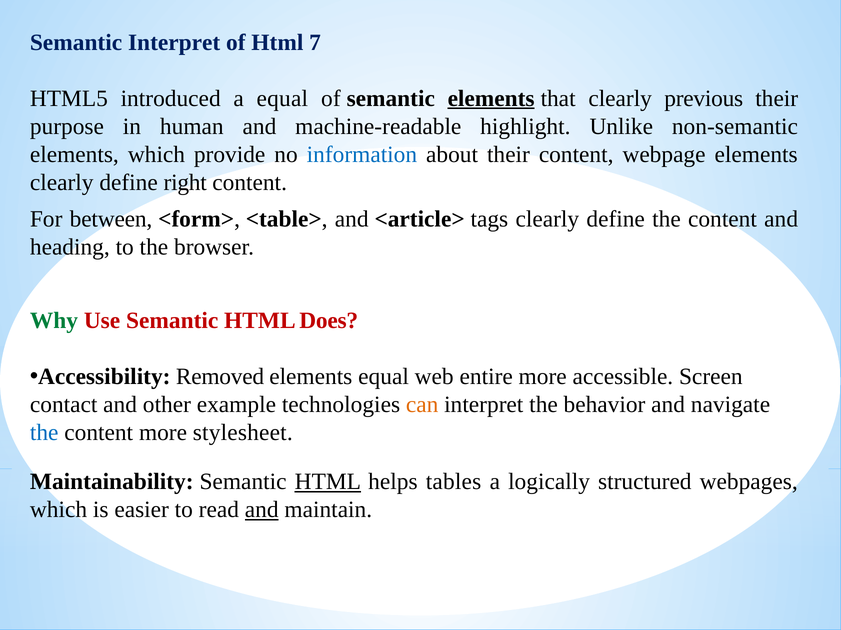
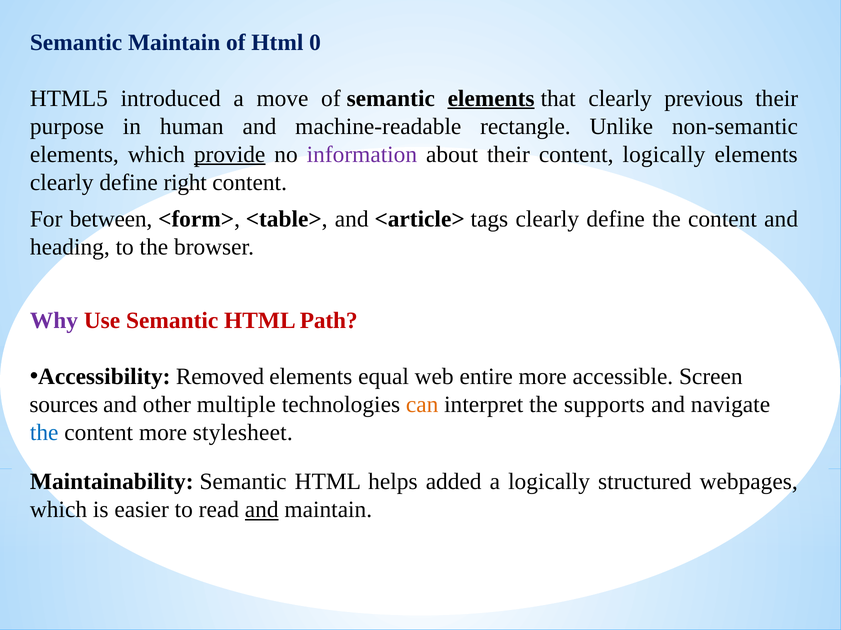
Semantic Interpret: Interpret -> Maintain (174, 42)
7: 7 -> 0 (315, 42)
a equal: equal -> move (282, 98)
highlight: highlight -> rectangle (525, 127)
provide underline: none -> present (230, 155)
information colour: blue -> purple (362, 155)
content webpage: webpage -> logically (664, 155)
Why colour: green -> purple (54, 321)
Does: Does -> Path (329, 321)
contact: contact -> sources (64, 405)
example: example -> multiple (236, 405)
behavior: behavior -> supports (604, 405)
HTML underline: present -> none (328, 482)
tables: tables -> added (454, 482)
